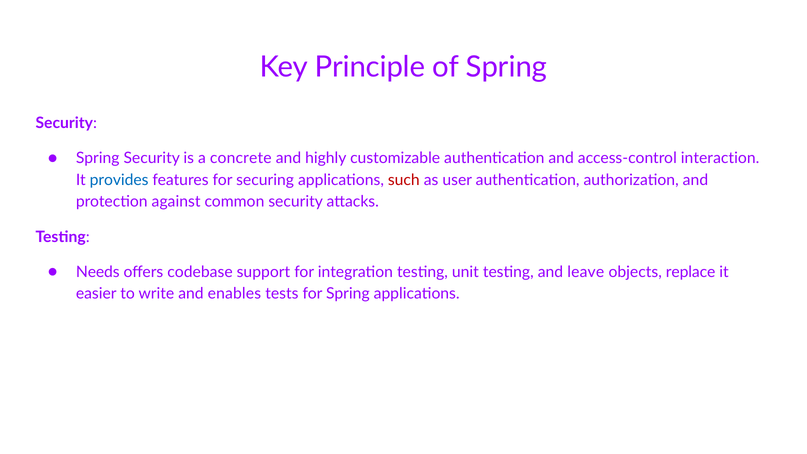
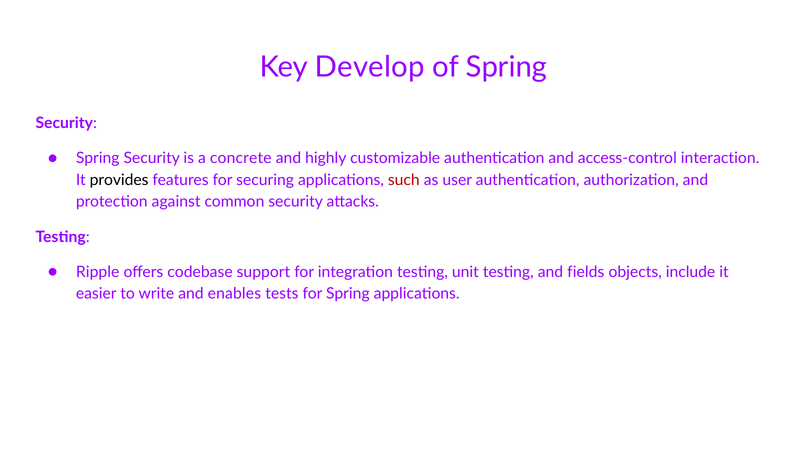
Principle: Principle -> Develop (370, 67)
provides colour: blue -> black (119, 180)
Needs: Needs -> Ripple (98, 272)
leave: leave -> fields (586, 272)
replace: replace -> include (691, 272)
